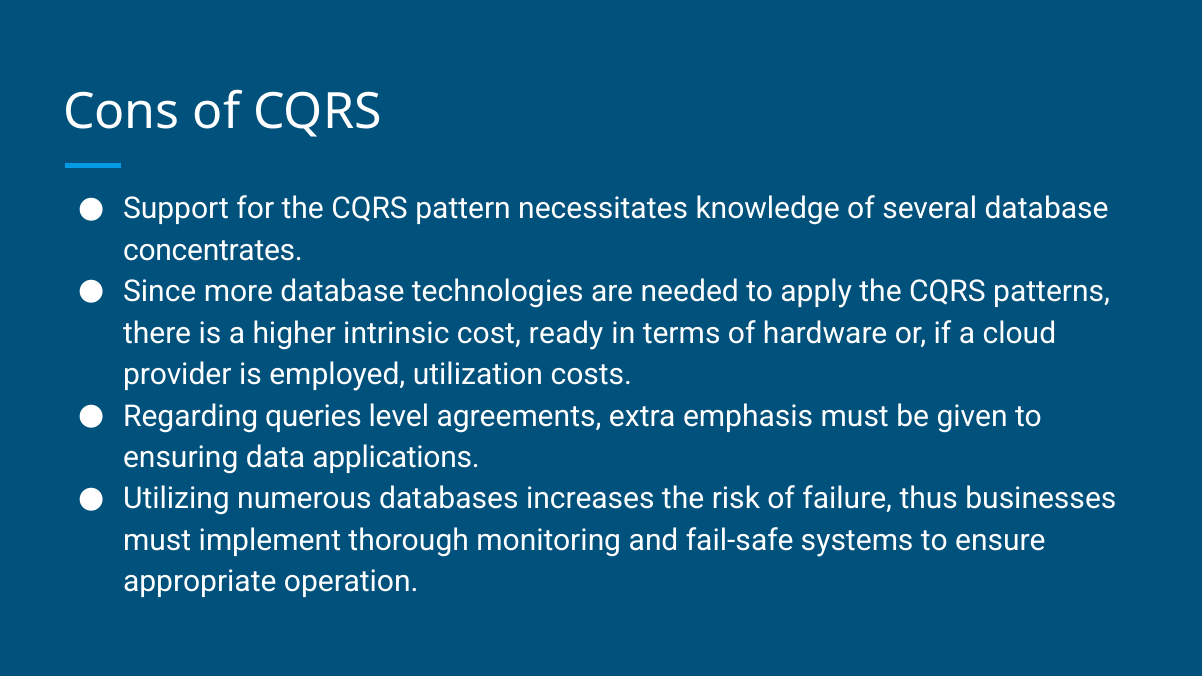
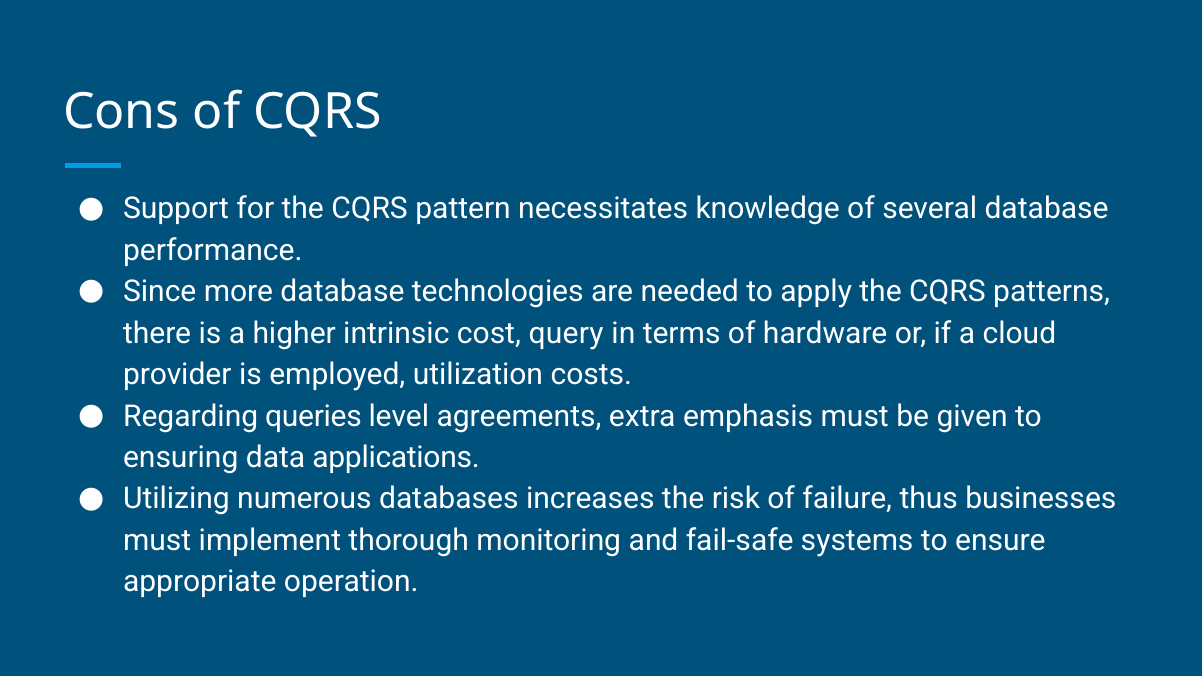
concentrates: concentrates -> performance (213, 250)
ready: ready -> query (566, 333)
